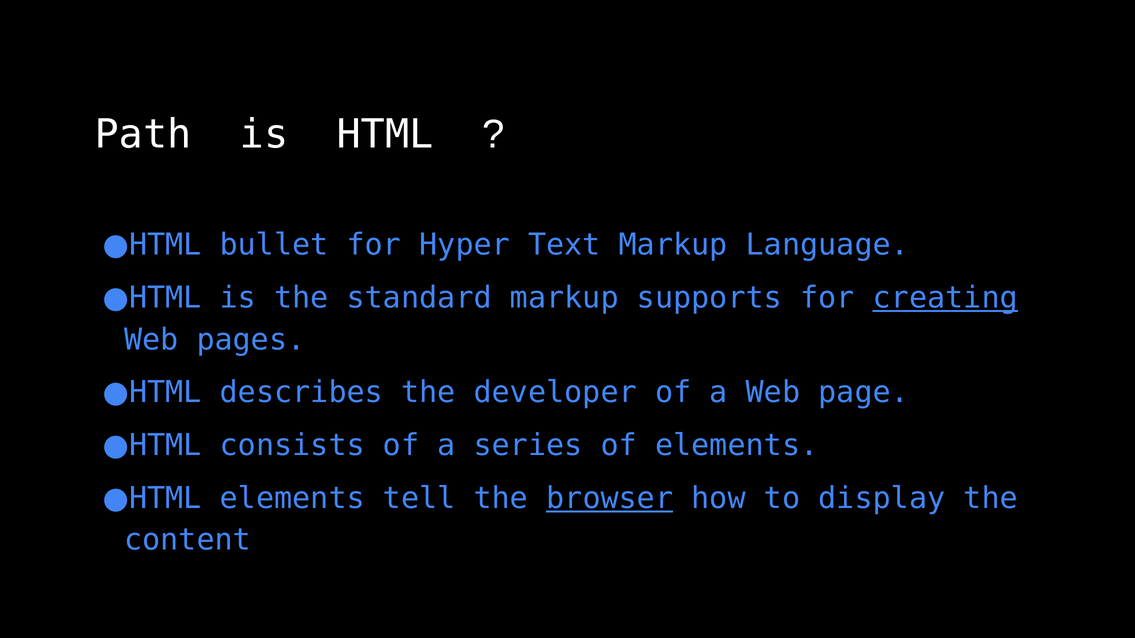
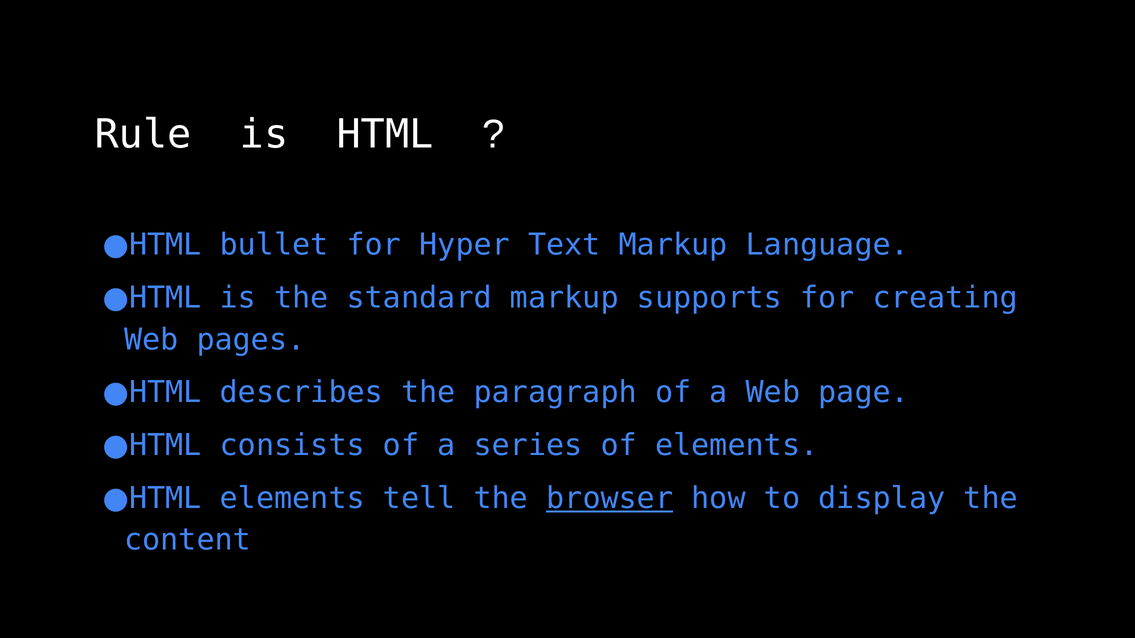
Path: Path -> Rule (143, 134)
creating underline: present -> none (945, 298)
developer: developer -> paragraph (555, 393)
